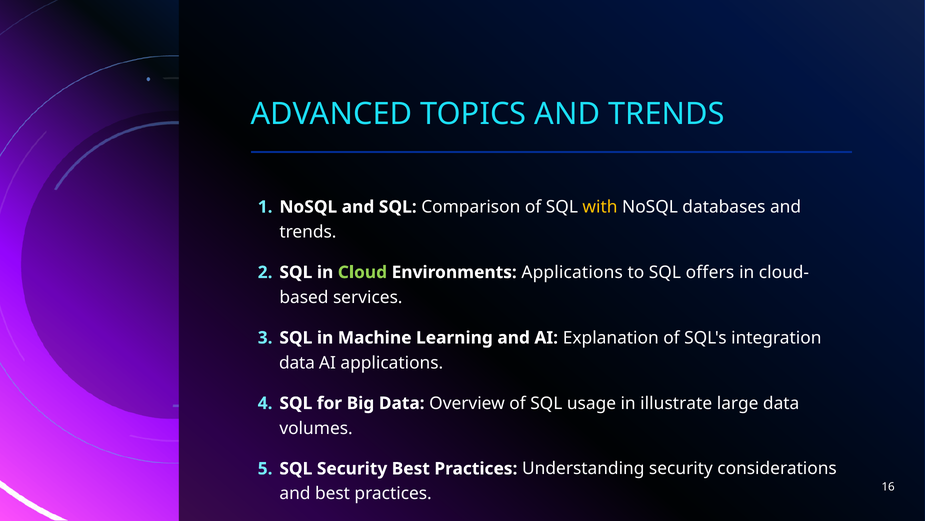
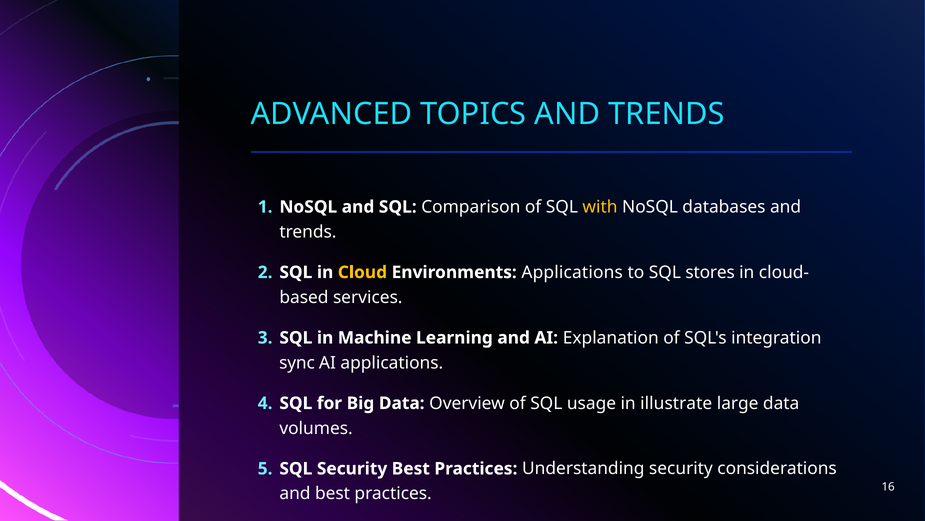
Cloud colour: light green -> yellow (362, 272)
offers: offers -> stores (710, 272)
data: data -> sync (297, 362)
